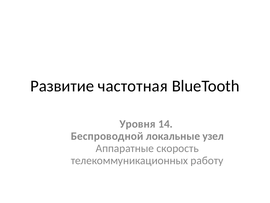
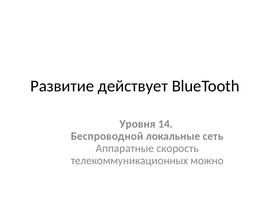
частотная: частотная -> действует (133, 86)
узел: узел -> сеть (213, 136)
работу: работу -> можно (207, 160)
